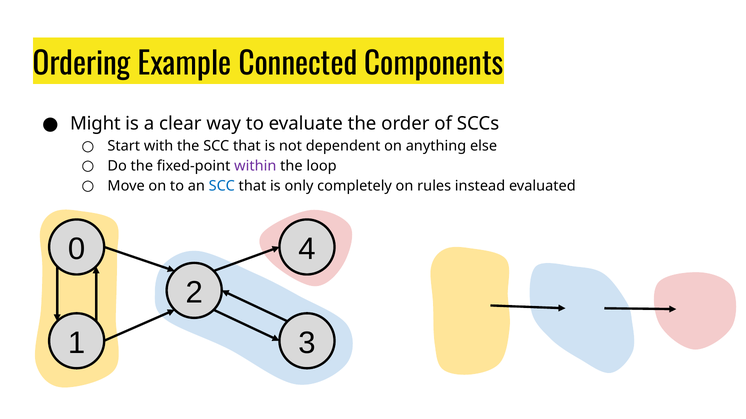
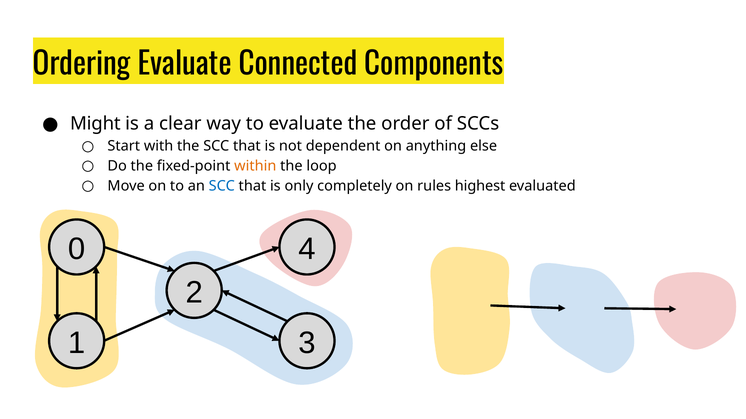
Ordering Example: Example -> Evaluate (185, 65)
within colour: purple -> orange (255, 166)
instead: instead -> highest (480, 186)
